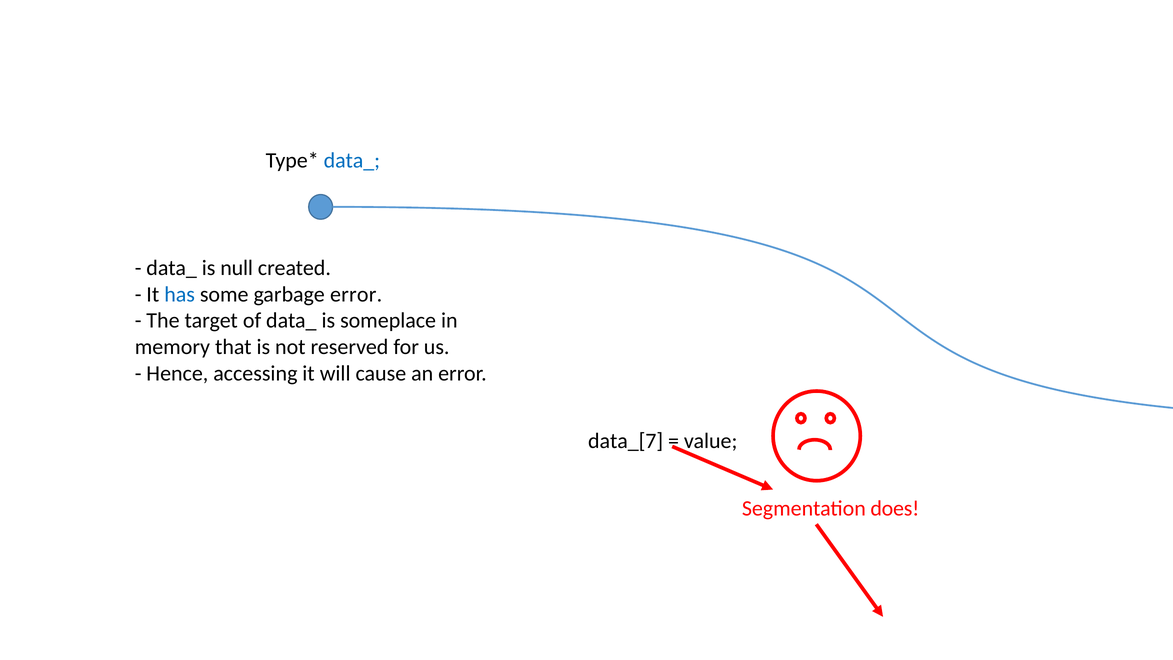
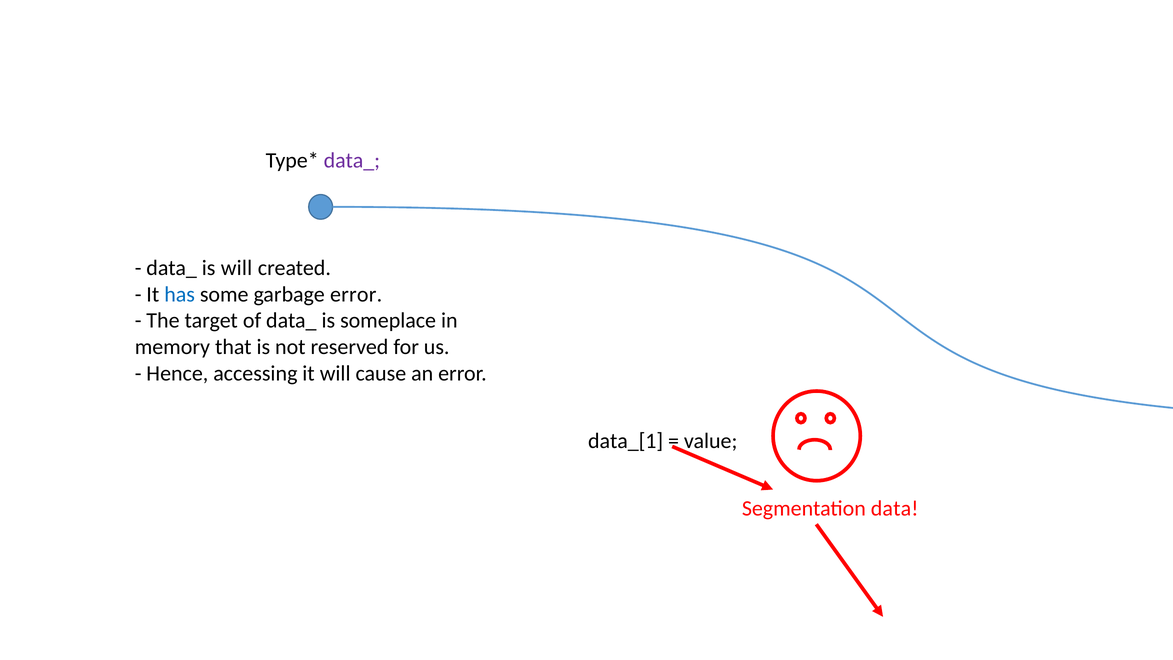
data_ colour: blue -> purple (352, 160)
is null: null -> will (236, 268)
data_[7: data_[7 -> data_[1 (626, 441)
does: does -> data (895, 508)
